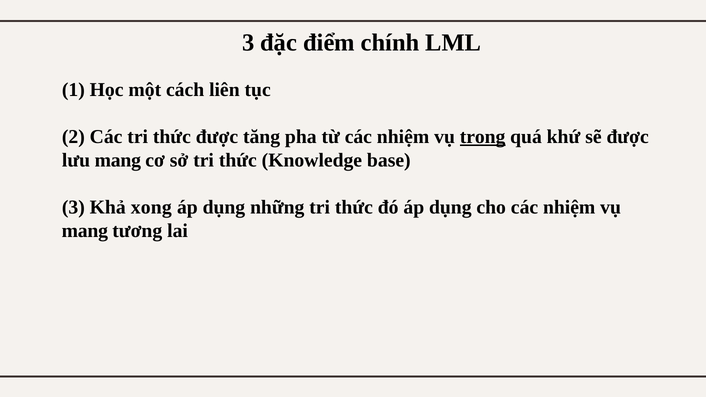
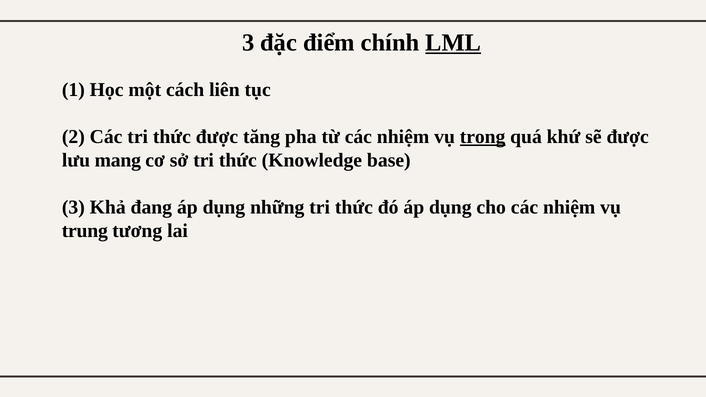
LML underline: none -> present (453, 43)
xong: xong -> đang (151, 208)
mang: mang -> trung (85, 231)
